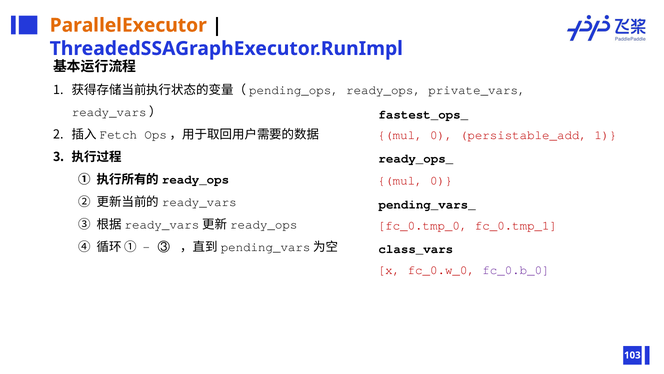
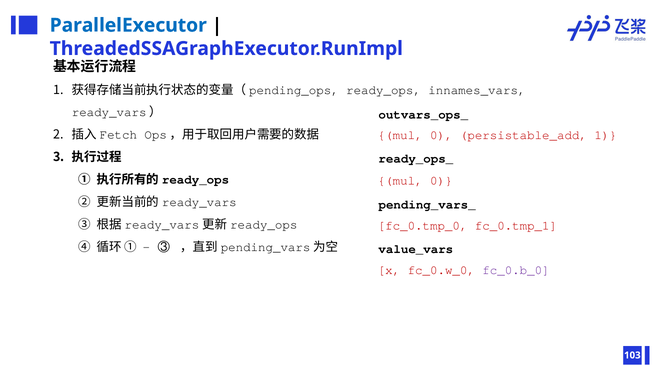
ParallelExecutor colour: orange -> blue (128, 25)
private_vars: private_vars -> innames_vars (477, 90)
fastest_ops_: fastest_ops_ -> outvars_ops_ (423, 115)
class_vars: class_vars -> value_vars (416, 249)
